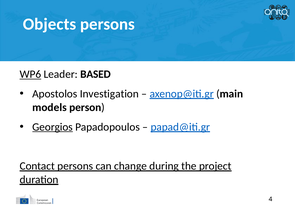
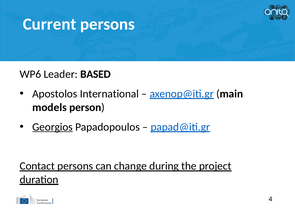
Objects: Objects -> Current (50, 24)
WP6 underline: present -> none (30, 74)
Investigation: Investigation -> International (109, 94)
